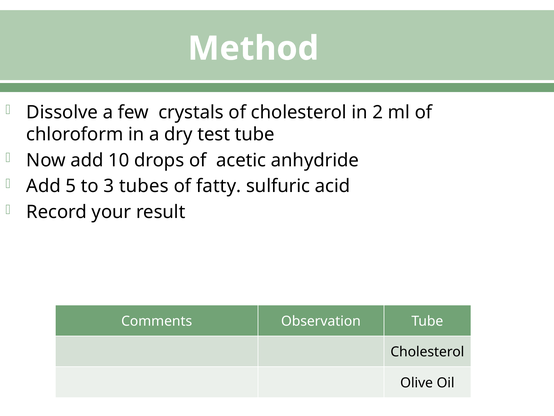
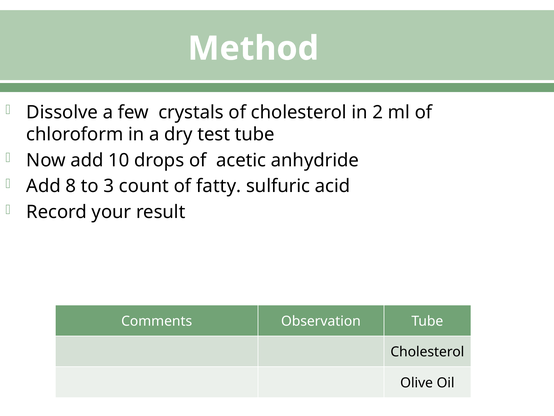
5: 5 -> 8 (71, 186)
tubes: tubes -> count (144, 186)
